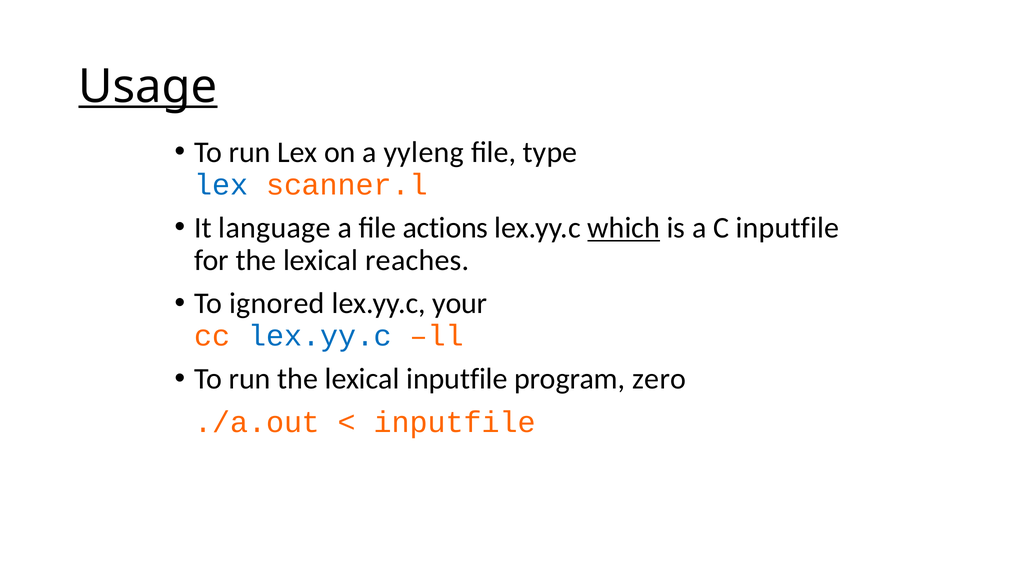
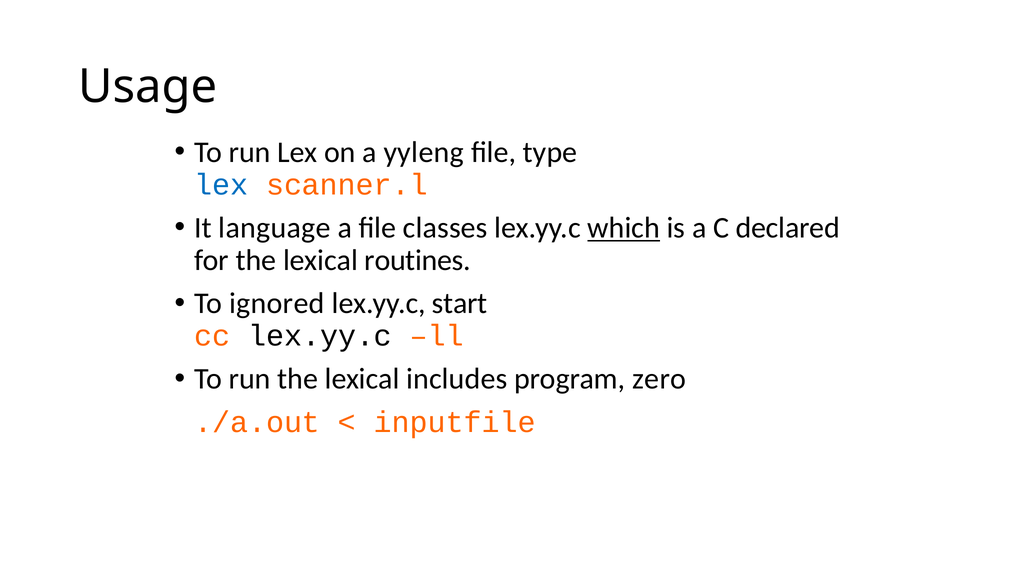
Usage underline: present -> none (148, 86)
actions: actions -> classes (445, 228)
C inputfile: inputfile -> declared (788, 228)
reaches: reaches -> routines (418, 260)
your: your -> start (460, 303)
lex.yy.c colour: blue -> black (320, 336)
lexical inputfile: inputfile -> includes (457, 379)
